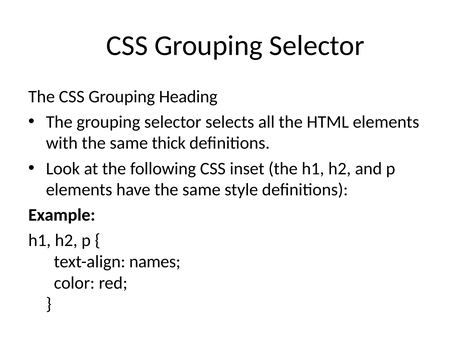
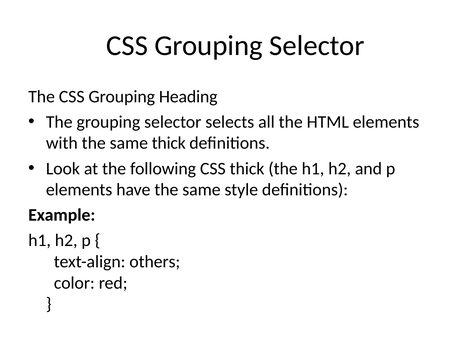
CSS inset: inset -> thick (247, 169)
names: names -> others (155, 262)
